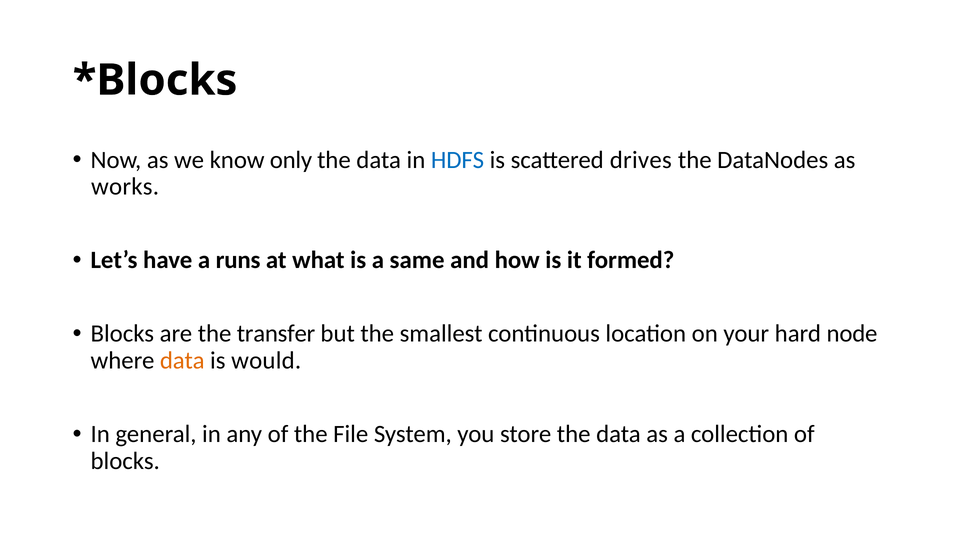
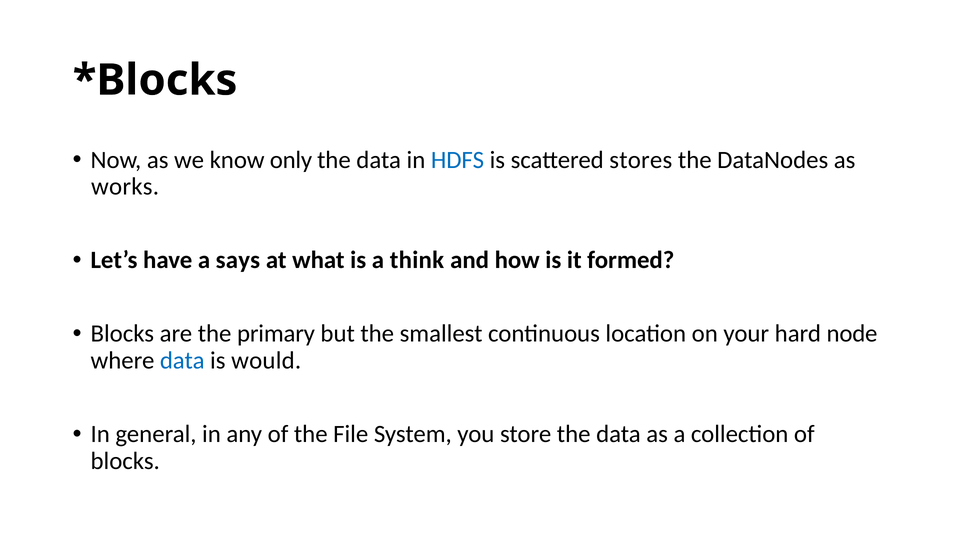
drives: drives -> stores (641, 160)
runs: runs -> says (238, 260)
same: same -> think (417, 260)
transfer: transfer -> primary (276, 334)
data colour: orange -> blue (182, 360)
